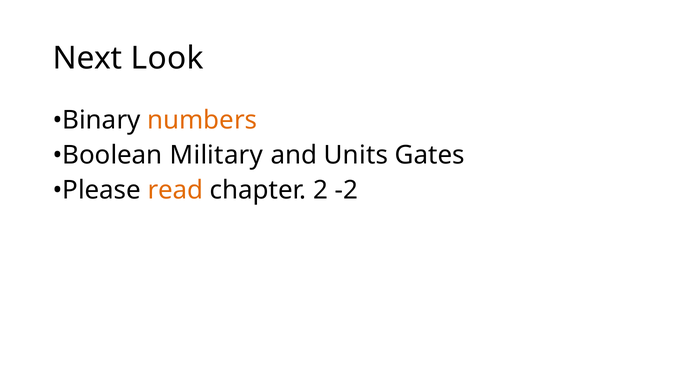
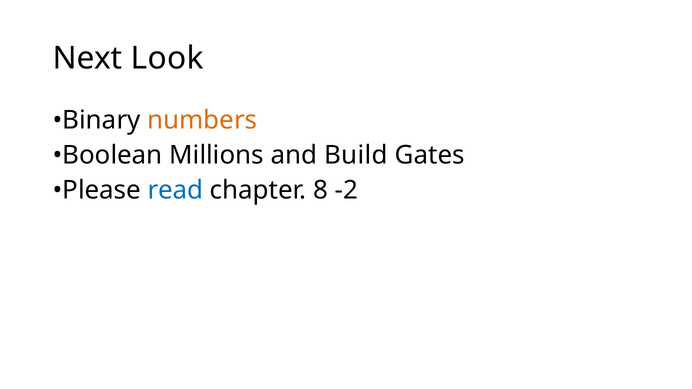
Military: Military -> Millions (217, 155)
Units: Units -> Build (356, 155)
read colour: orange -> blue (175, 191)
2: 2 -> 8 (321, 191)
